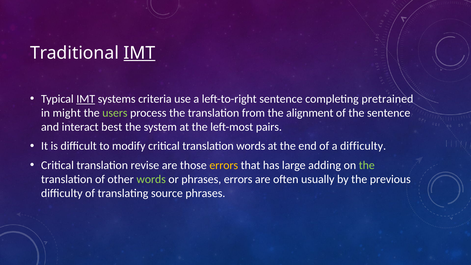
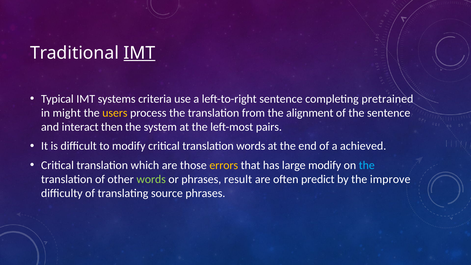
IMT underline: present -> none (86, 99)
users colour: light green -> yellow (115, 113)
best: best -> then (112, 127)
a difficulty: difficulty -> achieved (363, 146)
revise: revise -> which (145, 165)
large adding: adding -> modify (325, 165)
the colour: light green -> light blue (367, 165)
phrases errors: errors -> result (238, 179)
usually: usually -> predict (318, 179)
previous: previous -> improve (390, 179)
